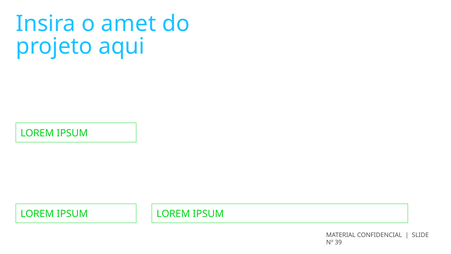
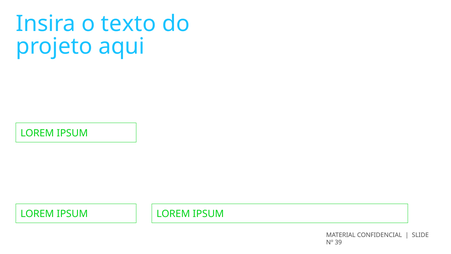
amet: amet -> texto (129, 24)
